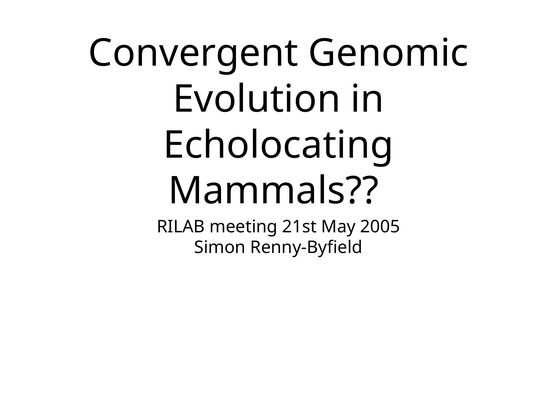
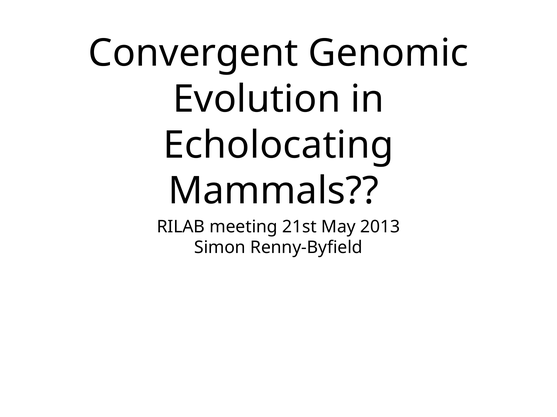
2005: 2005 -> 2013 (380, 227)
